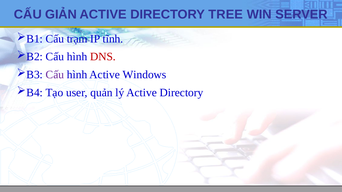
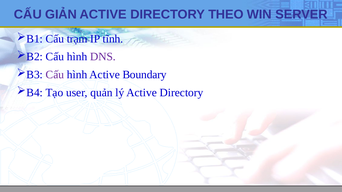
TREE: TREE -> THEO (226, 14)
DNS colour: red -> purple (103, 57)
Windows: Windows -> Boundary (145, 75)
